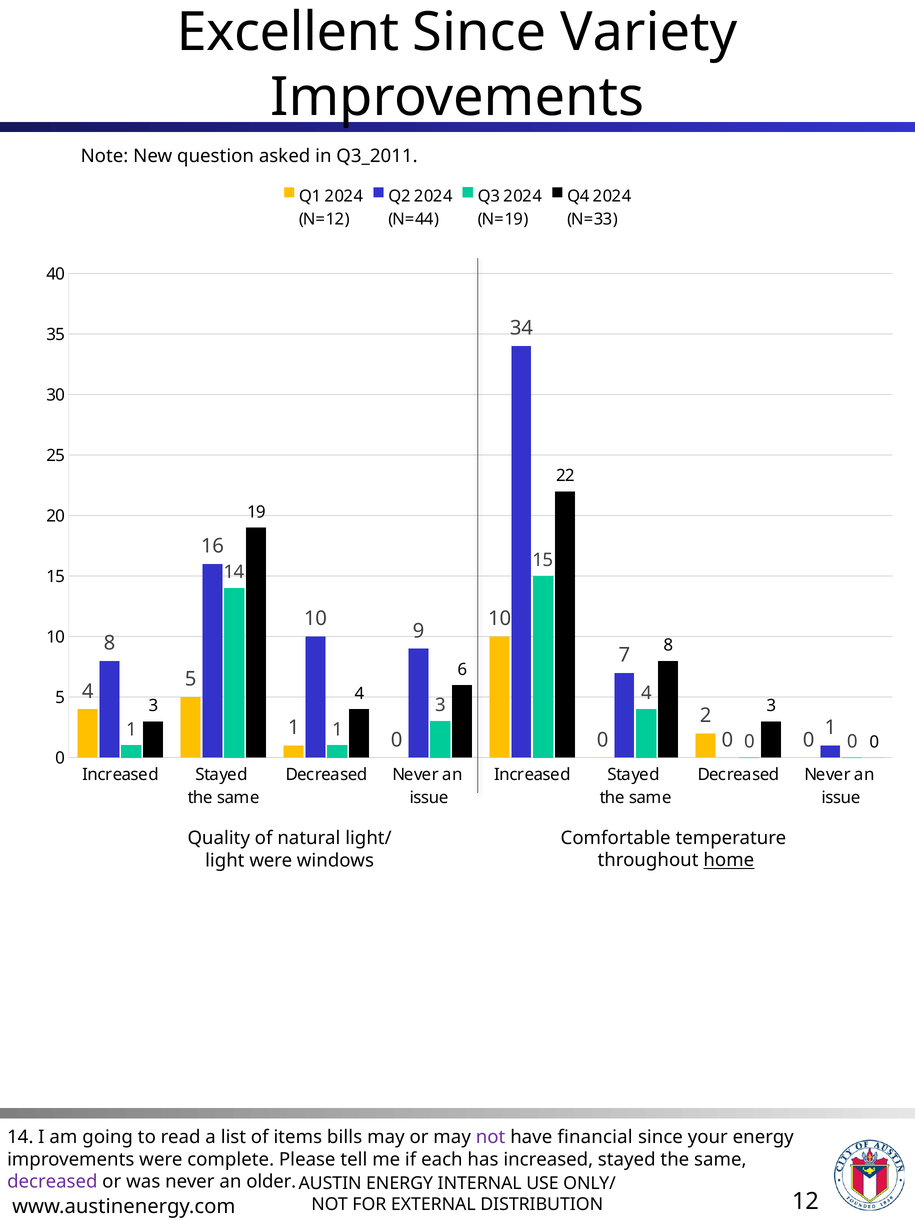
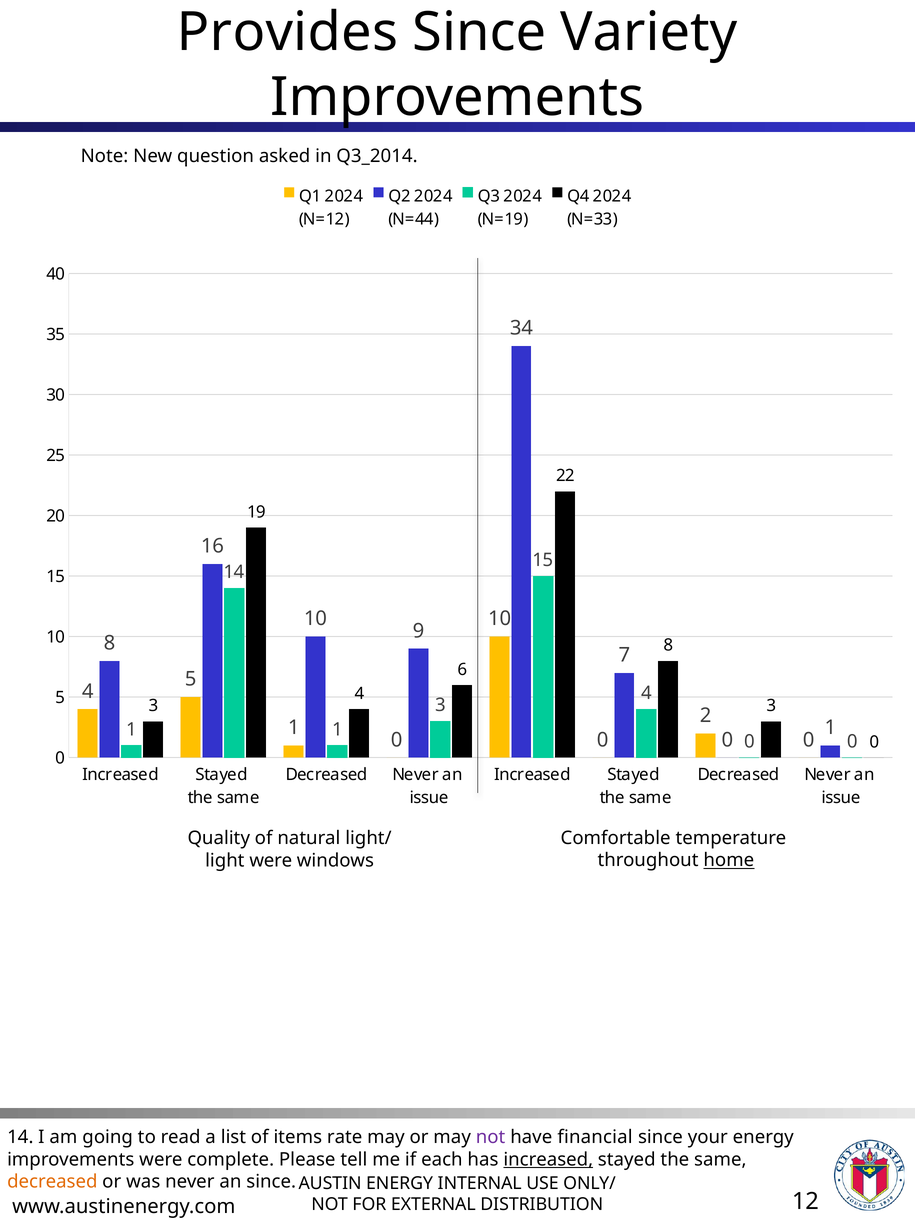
Excellent: Excellent -> Provides (287, 32)
Q3_2011: Q3_2011 -> Q3_2014 (377, 156)
bills: bills -> rate (345, 1137)
increased underline: none -> present (548, 1159)
decreased colour: purple -> orange (52, 1182)
an older: older -> since (271, 1182)
